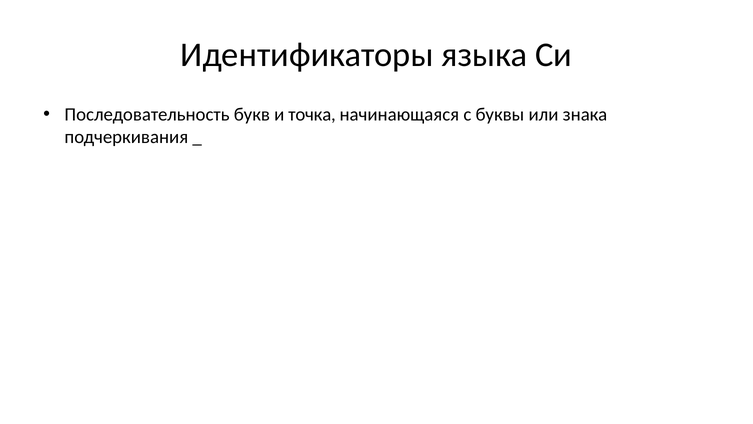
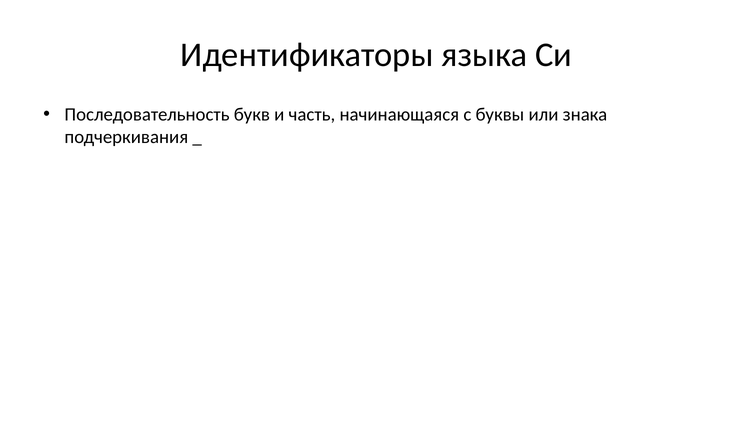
точка: точка -> часть (312, 114)
